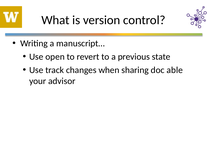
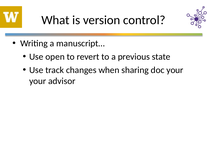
doc able: able -> your (175, 70)
